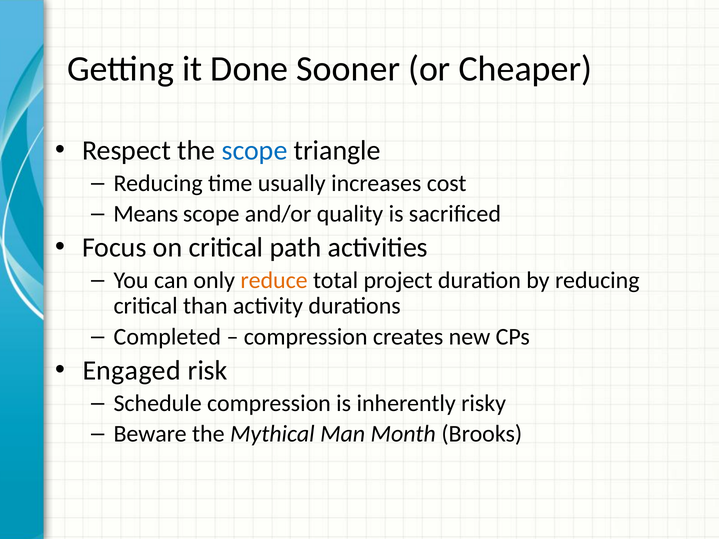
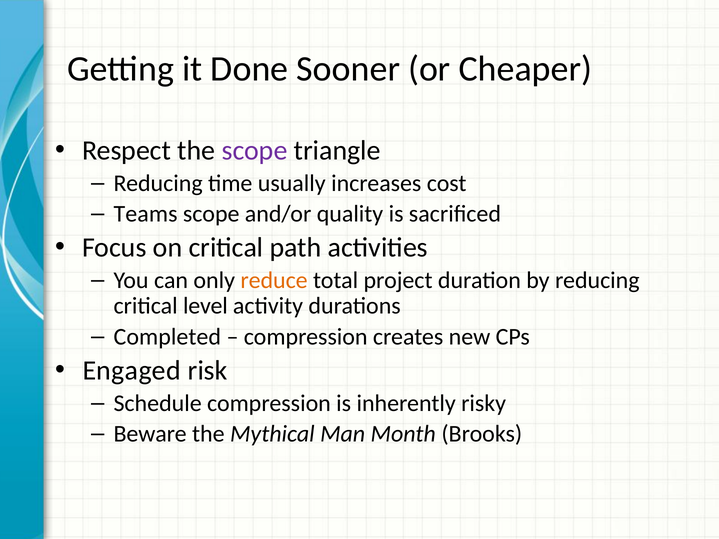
scope colour: blue -> purple (255, 150)
Means: Means -> Teams (146, 214)
than: than -> level (205, 306)
